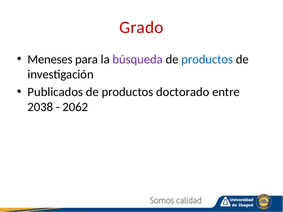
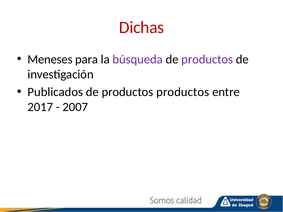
Grado: Grado -> Dichas (142, 27)
productos colour: blue -> purple (207, 59)
productos doctorado: doctorado -> productos (183, 92)
2038: 2038 -> 2017 (40, 107)
2062: 2062 -> 2007 (75, 107)
